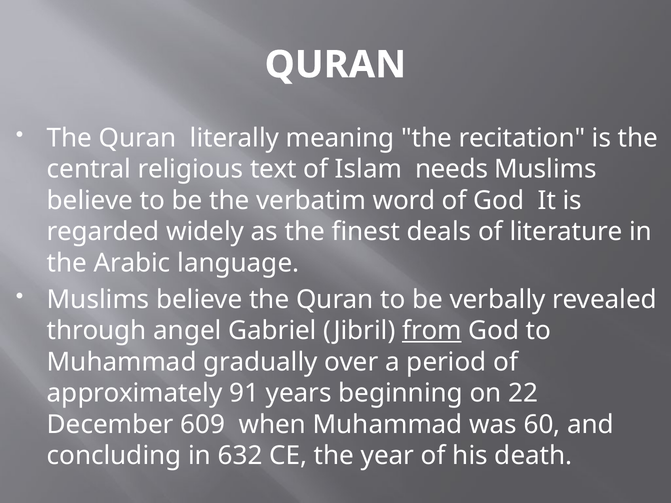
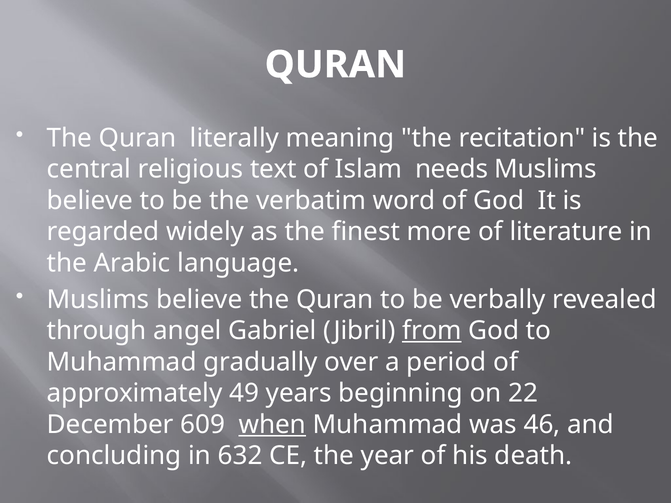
deals: deals -> more (439, 232)
91: 91 -> 49 (244, 393)
when underline: none -> present (272, 425)
60: 60 -> 46 (542, 425)
